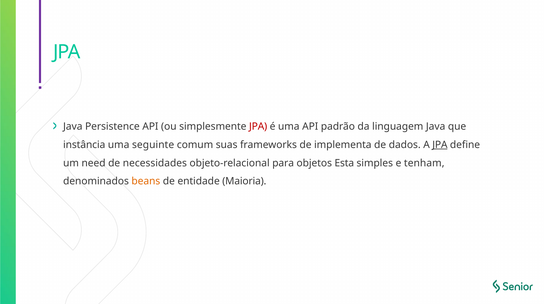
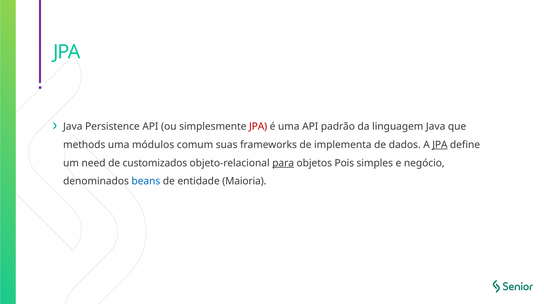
instância: instância -> methods (84, 145)
seguinte: seguinte -> módulos (153, 145)
necessidades: necessidades -> customizados (155, 163)
para underline: none -> present (283, 163)
Esta: Esta -> Pois (344, 163)
tenham: tenham -> negócio (424, 163)
beans colour: orange -> blue (146, 181)
